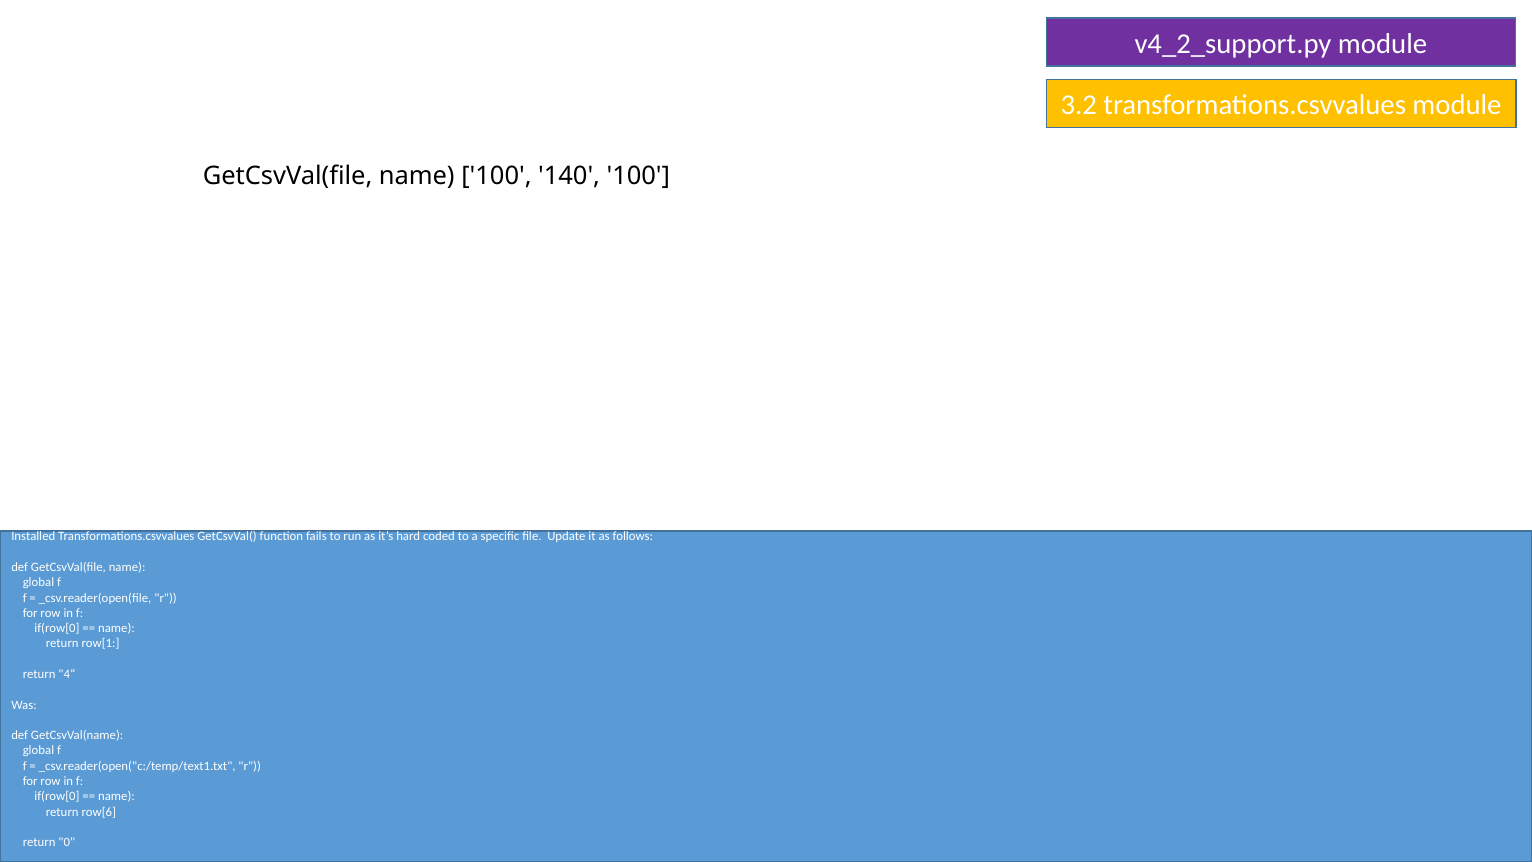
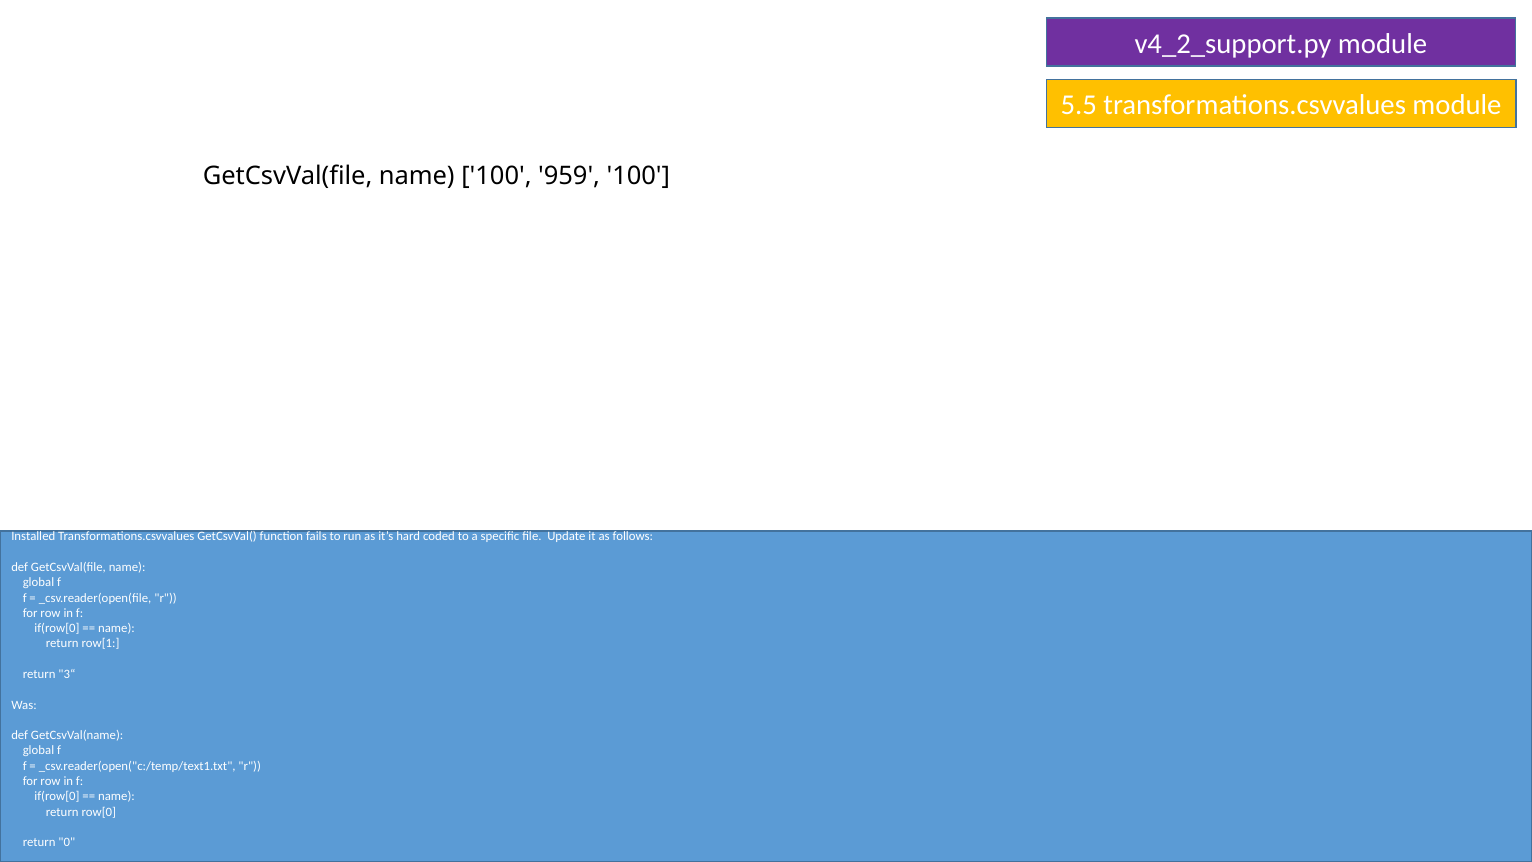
3.2: 3.2 -> 5.5 (1079, 105)
140: 140 -> 959 (569, 176)
4“: 4“ -> 3“ (67, 674)
row[6: row[6 -> row[0 (99, 812)
